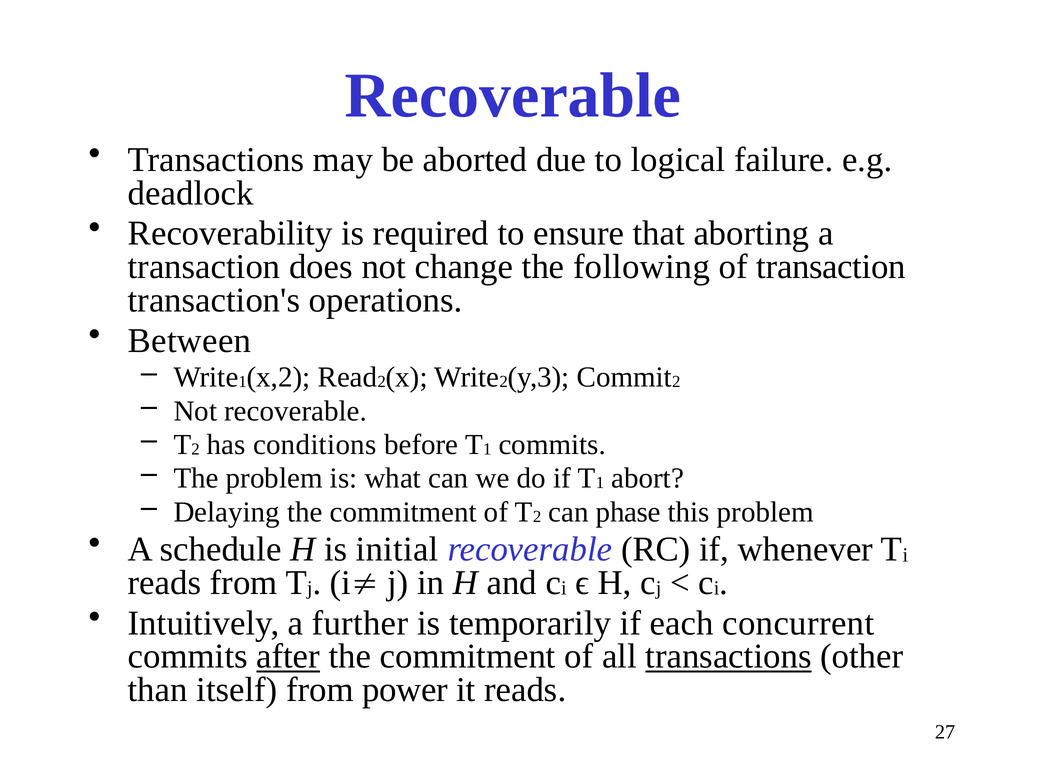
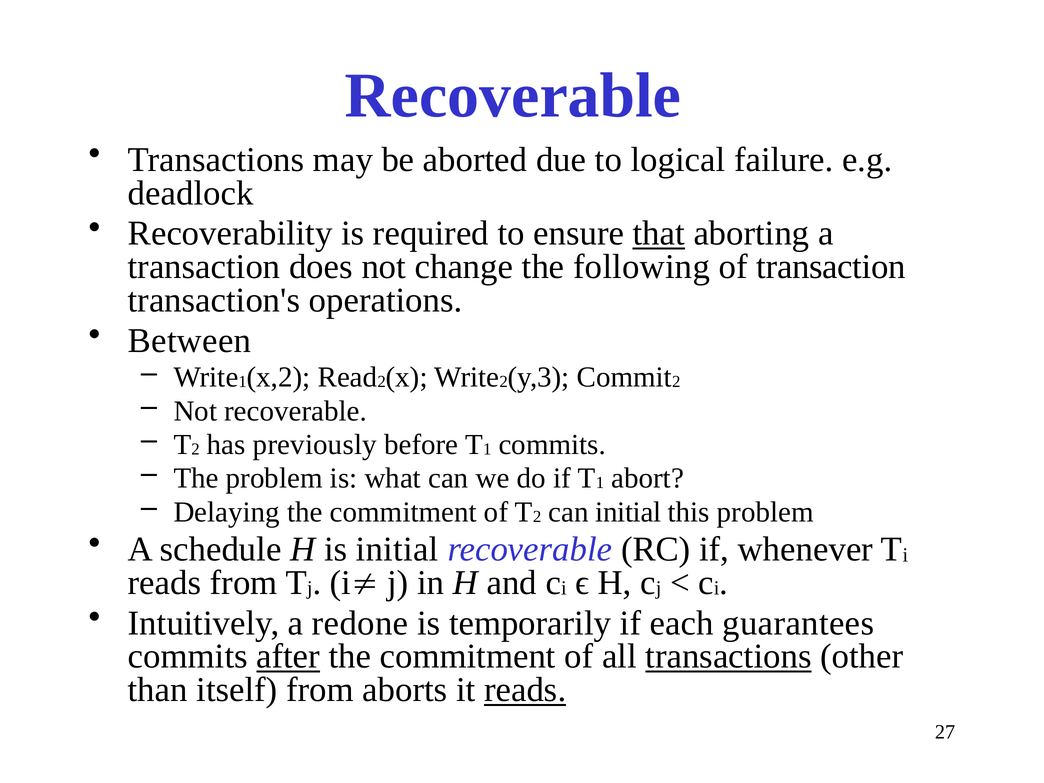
that underline: none -> present (659, 233)
conditions: conditions -> previously (315, 445)
can phase: phase -> initial (628, 512)
further: further -> redone (360, 623)
concurrent: concurrent -> guarantees (798, 623)
power: power -> aborts (405, 690)
reads underline: none -> present (525, 690)
